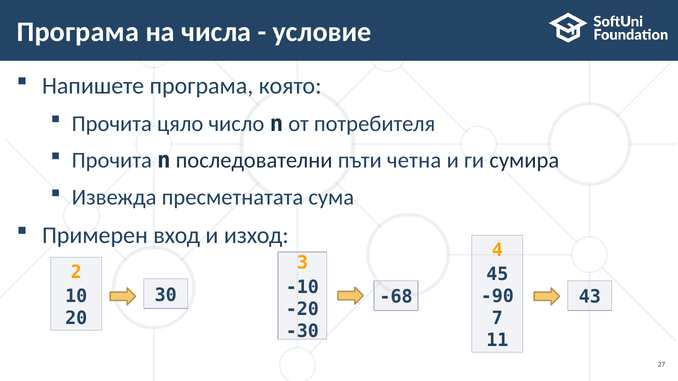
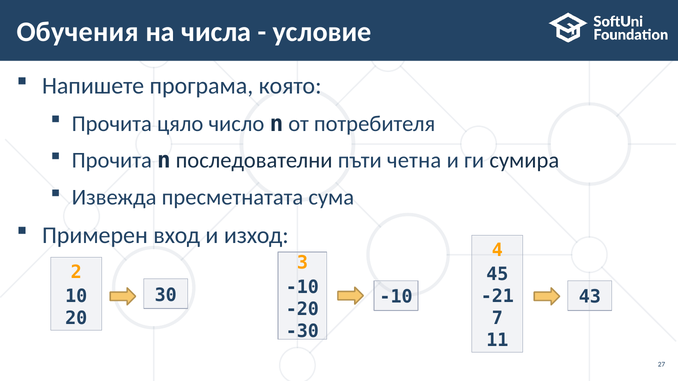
Програма: Програма -> Обучения (78, 32)
-90: -90 -> -21 (497, 296)
-68: -68 -> -10 (396, 297)
